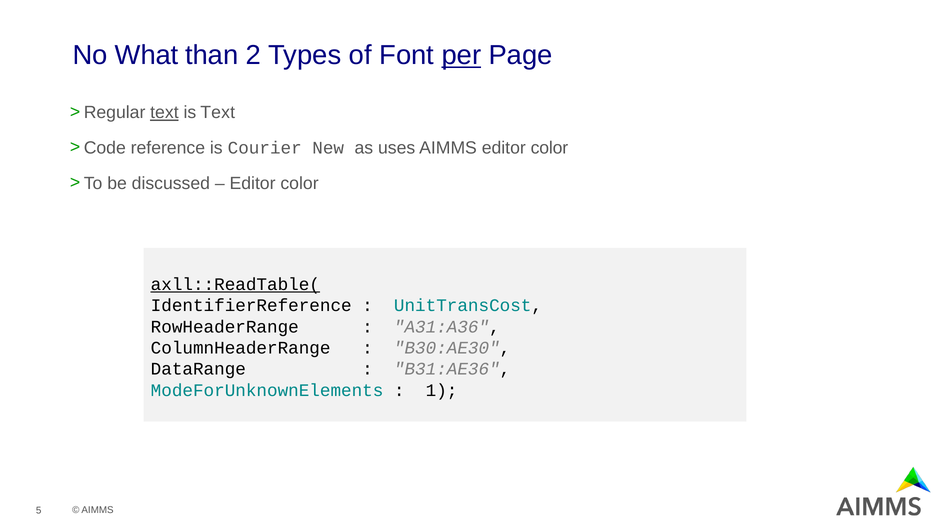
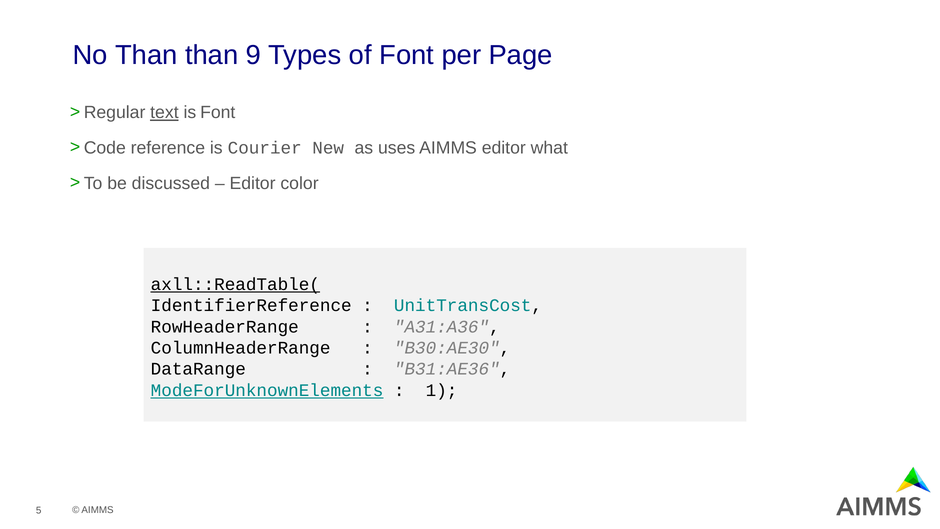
No What: What -> Than (146, 55)
2: 2 -> 9 (254, 55)
per underline: present -> none (461, 55)
is Text: Text -> Font (218, 113)
AIMMS editor color: color -> what (549, 148)
ModeForUnknownElements underline: none -> present (267, 390)
